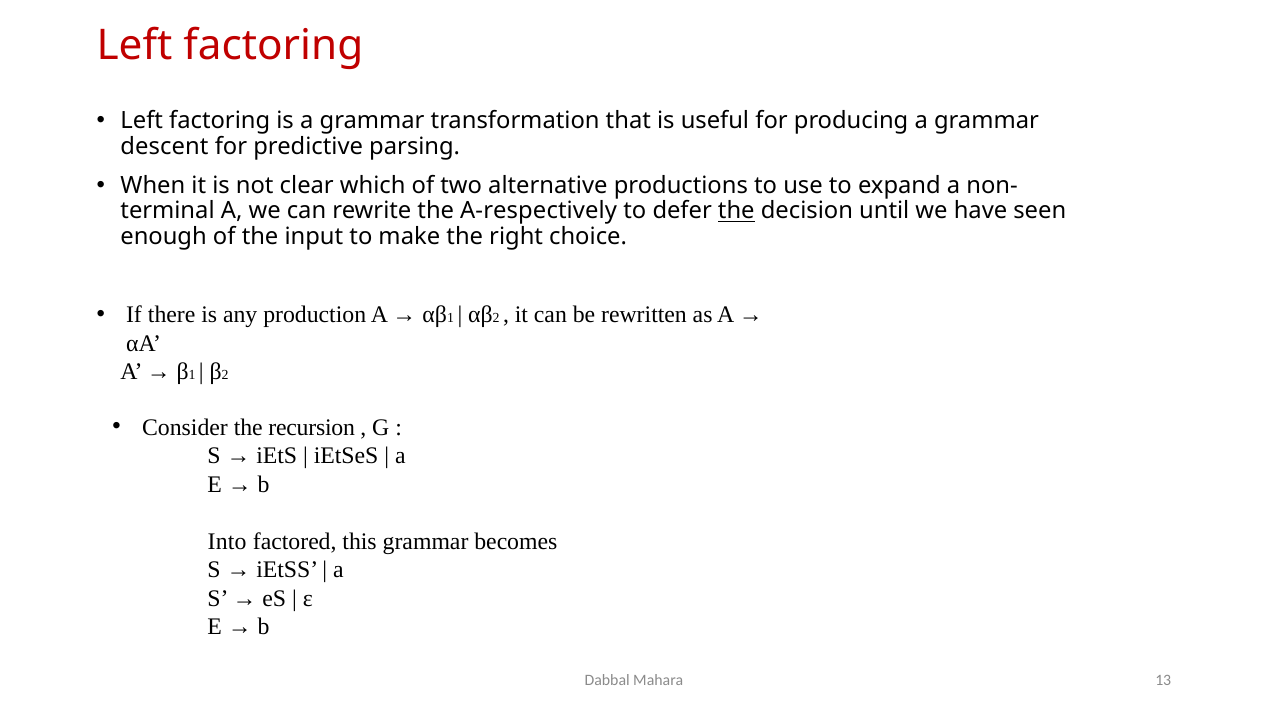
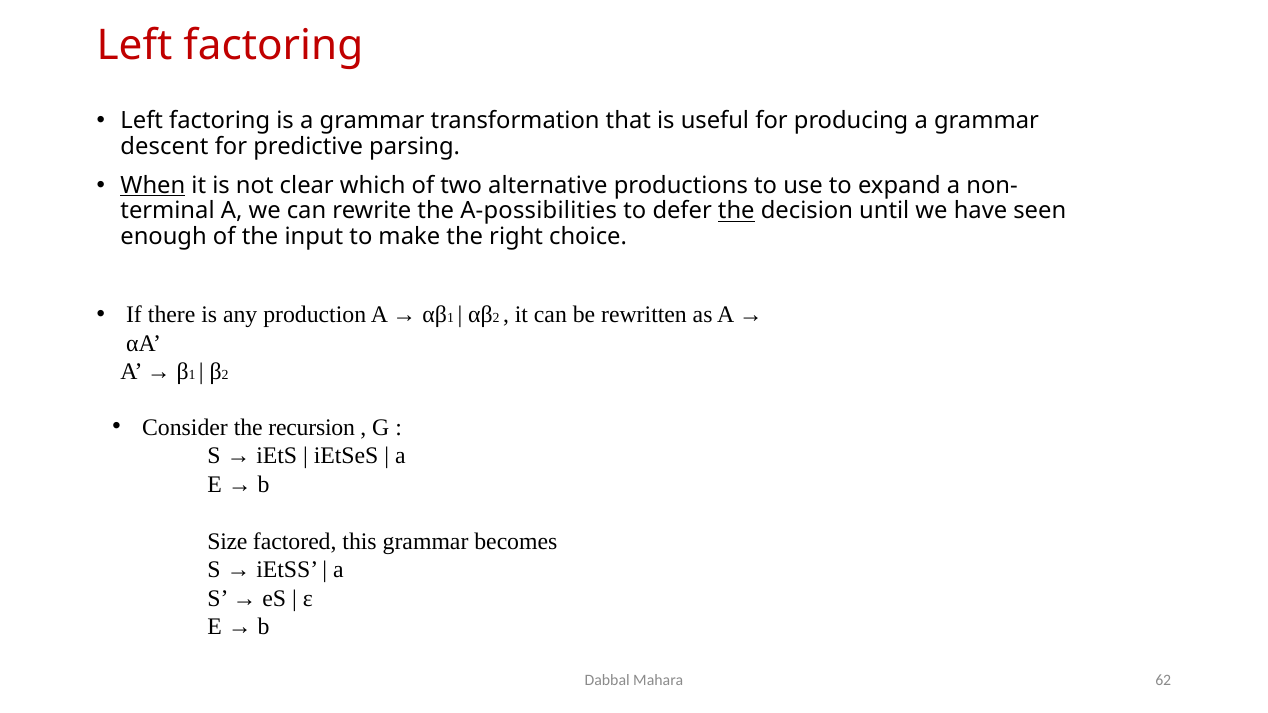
When underline: none -> present (153, 186)
A-respectively: A-respectively -> A-possibilities (539, 211)
Into: Into -> Size (227, 542)
13: 13 -> 62 (1163, 681)
